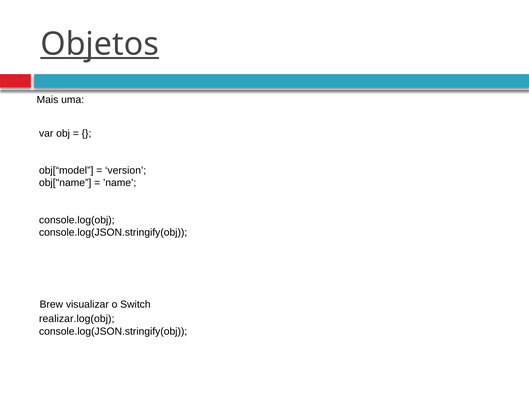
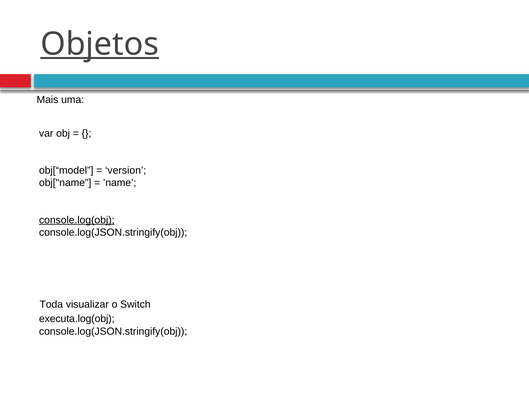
console.log(obj underline: none -> present (77, 220)
Brew: Brew -> Toda (51, 304)
realizar.log(obj: realizar.log(obj -> executa.log(obj (77, 319)
